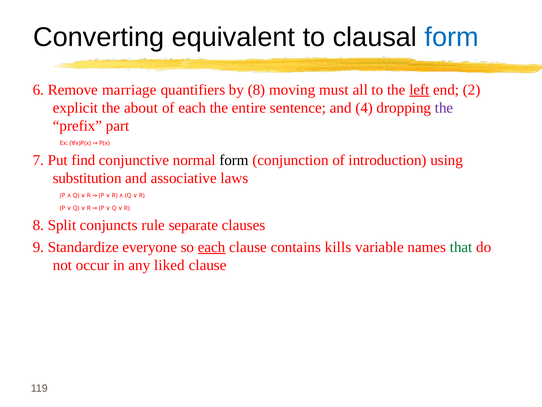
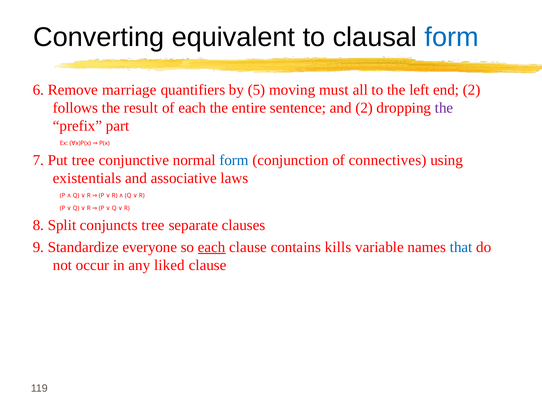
by 8: 8 -> 5 (257, 90)
left underline: present -> none (419, 90)
explicit: explicit -> follows (75, 108)
about: about -> result (141, 108)
and 4: 4 -> 2 (364, 108)
Put find: find -> tree (83, 160)
form colour: black -> blue (234, 160)
introduction: introduction -> connectives (388, 160)
substitution: substitution -> existentials (87, 178)
conjuncts rule: rule -> tree (153, 225)
that colour: green -> blue (461, 247)
